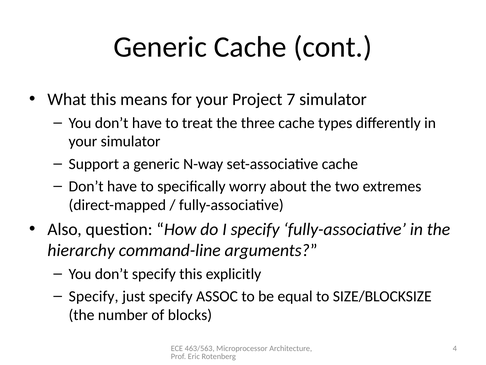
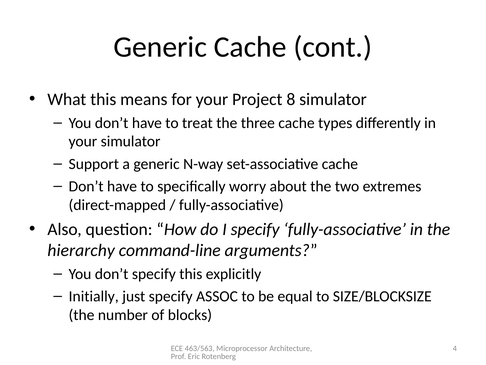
7: 7 -> 8 (291, 99)
Specify: Specify -> Initially (94, 296)
